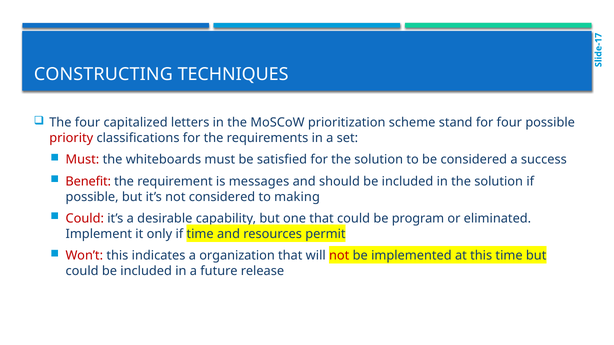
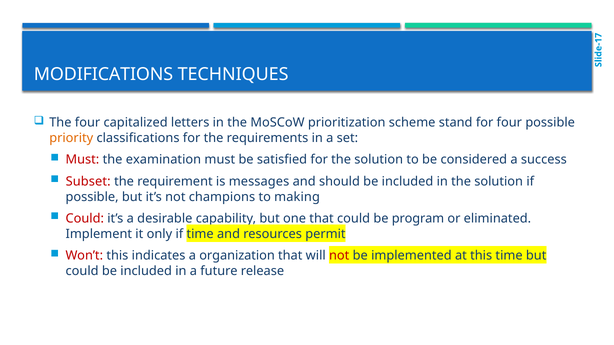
CONSTRUCTING: CONSTRUCTING -> MODIFICATIONS (104, 75)
priority colour: red -> orange (71, 138)
whiteboards: whiteboards -> examination (163, 160)
Benefit: Benefit -> Subset (88, 182)
not considered: considered -> champions (222, 197)
